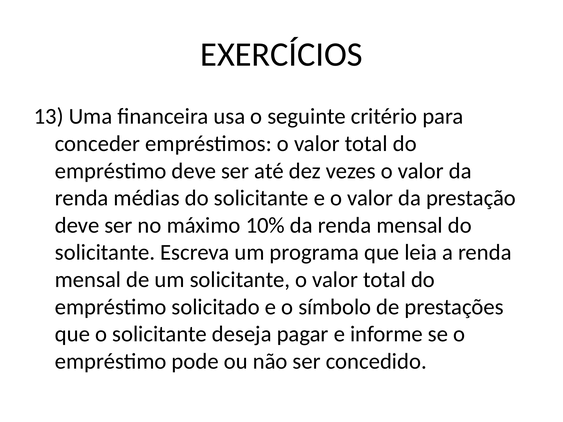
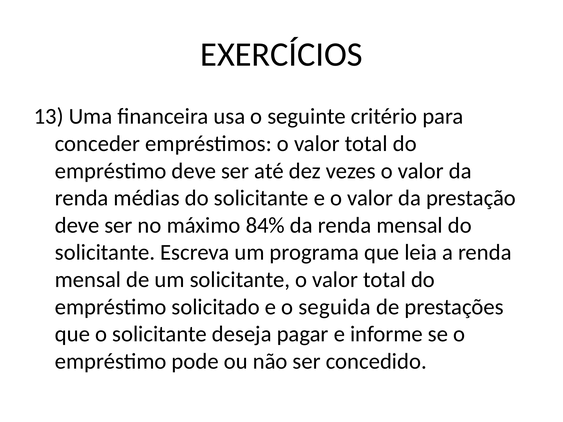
10%: 10% -> 84% (265, 225)
símbolo: símbolo -> seguida (335, 307)
